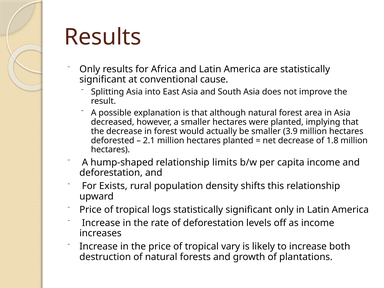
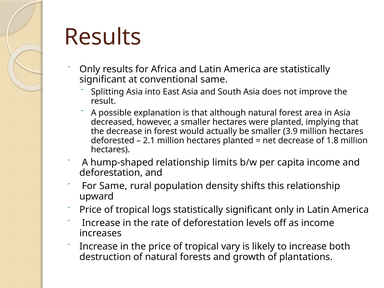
conventional cause: cause -> same (214, 79)
For Exists: Exists -> Same (113, 186)
